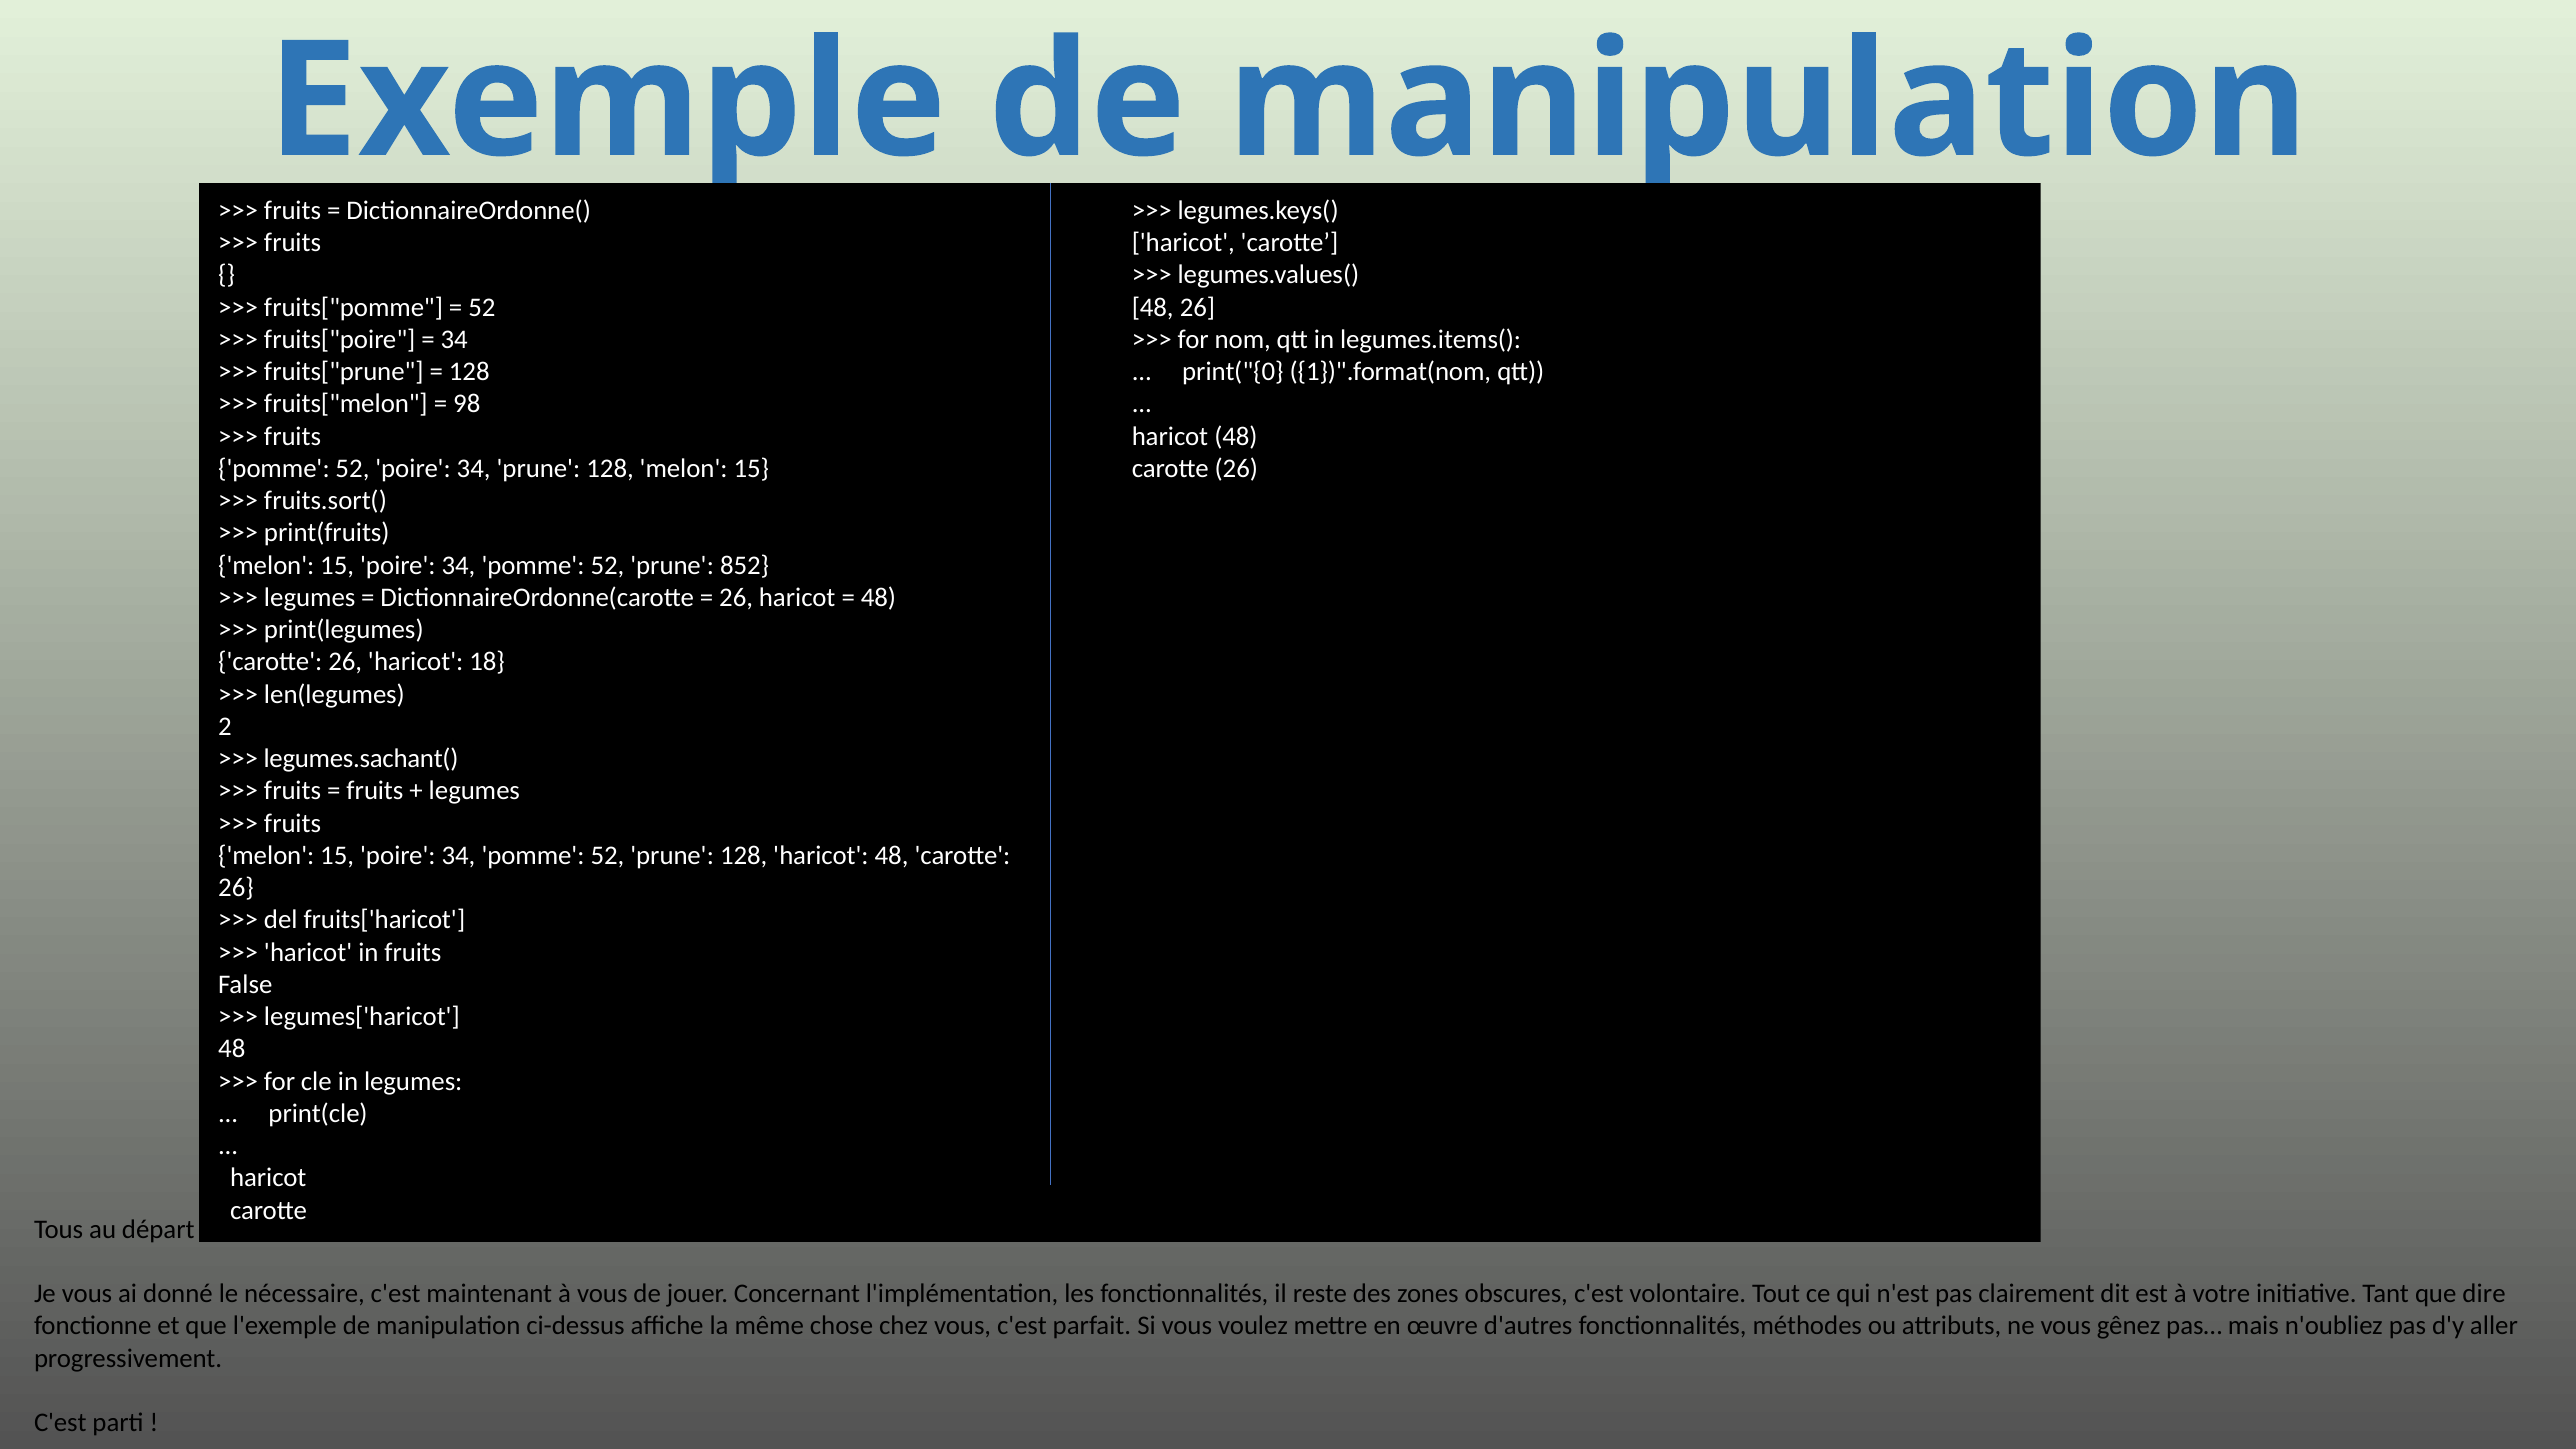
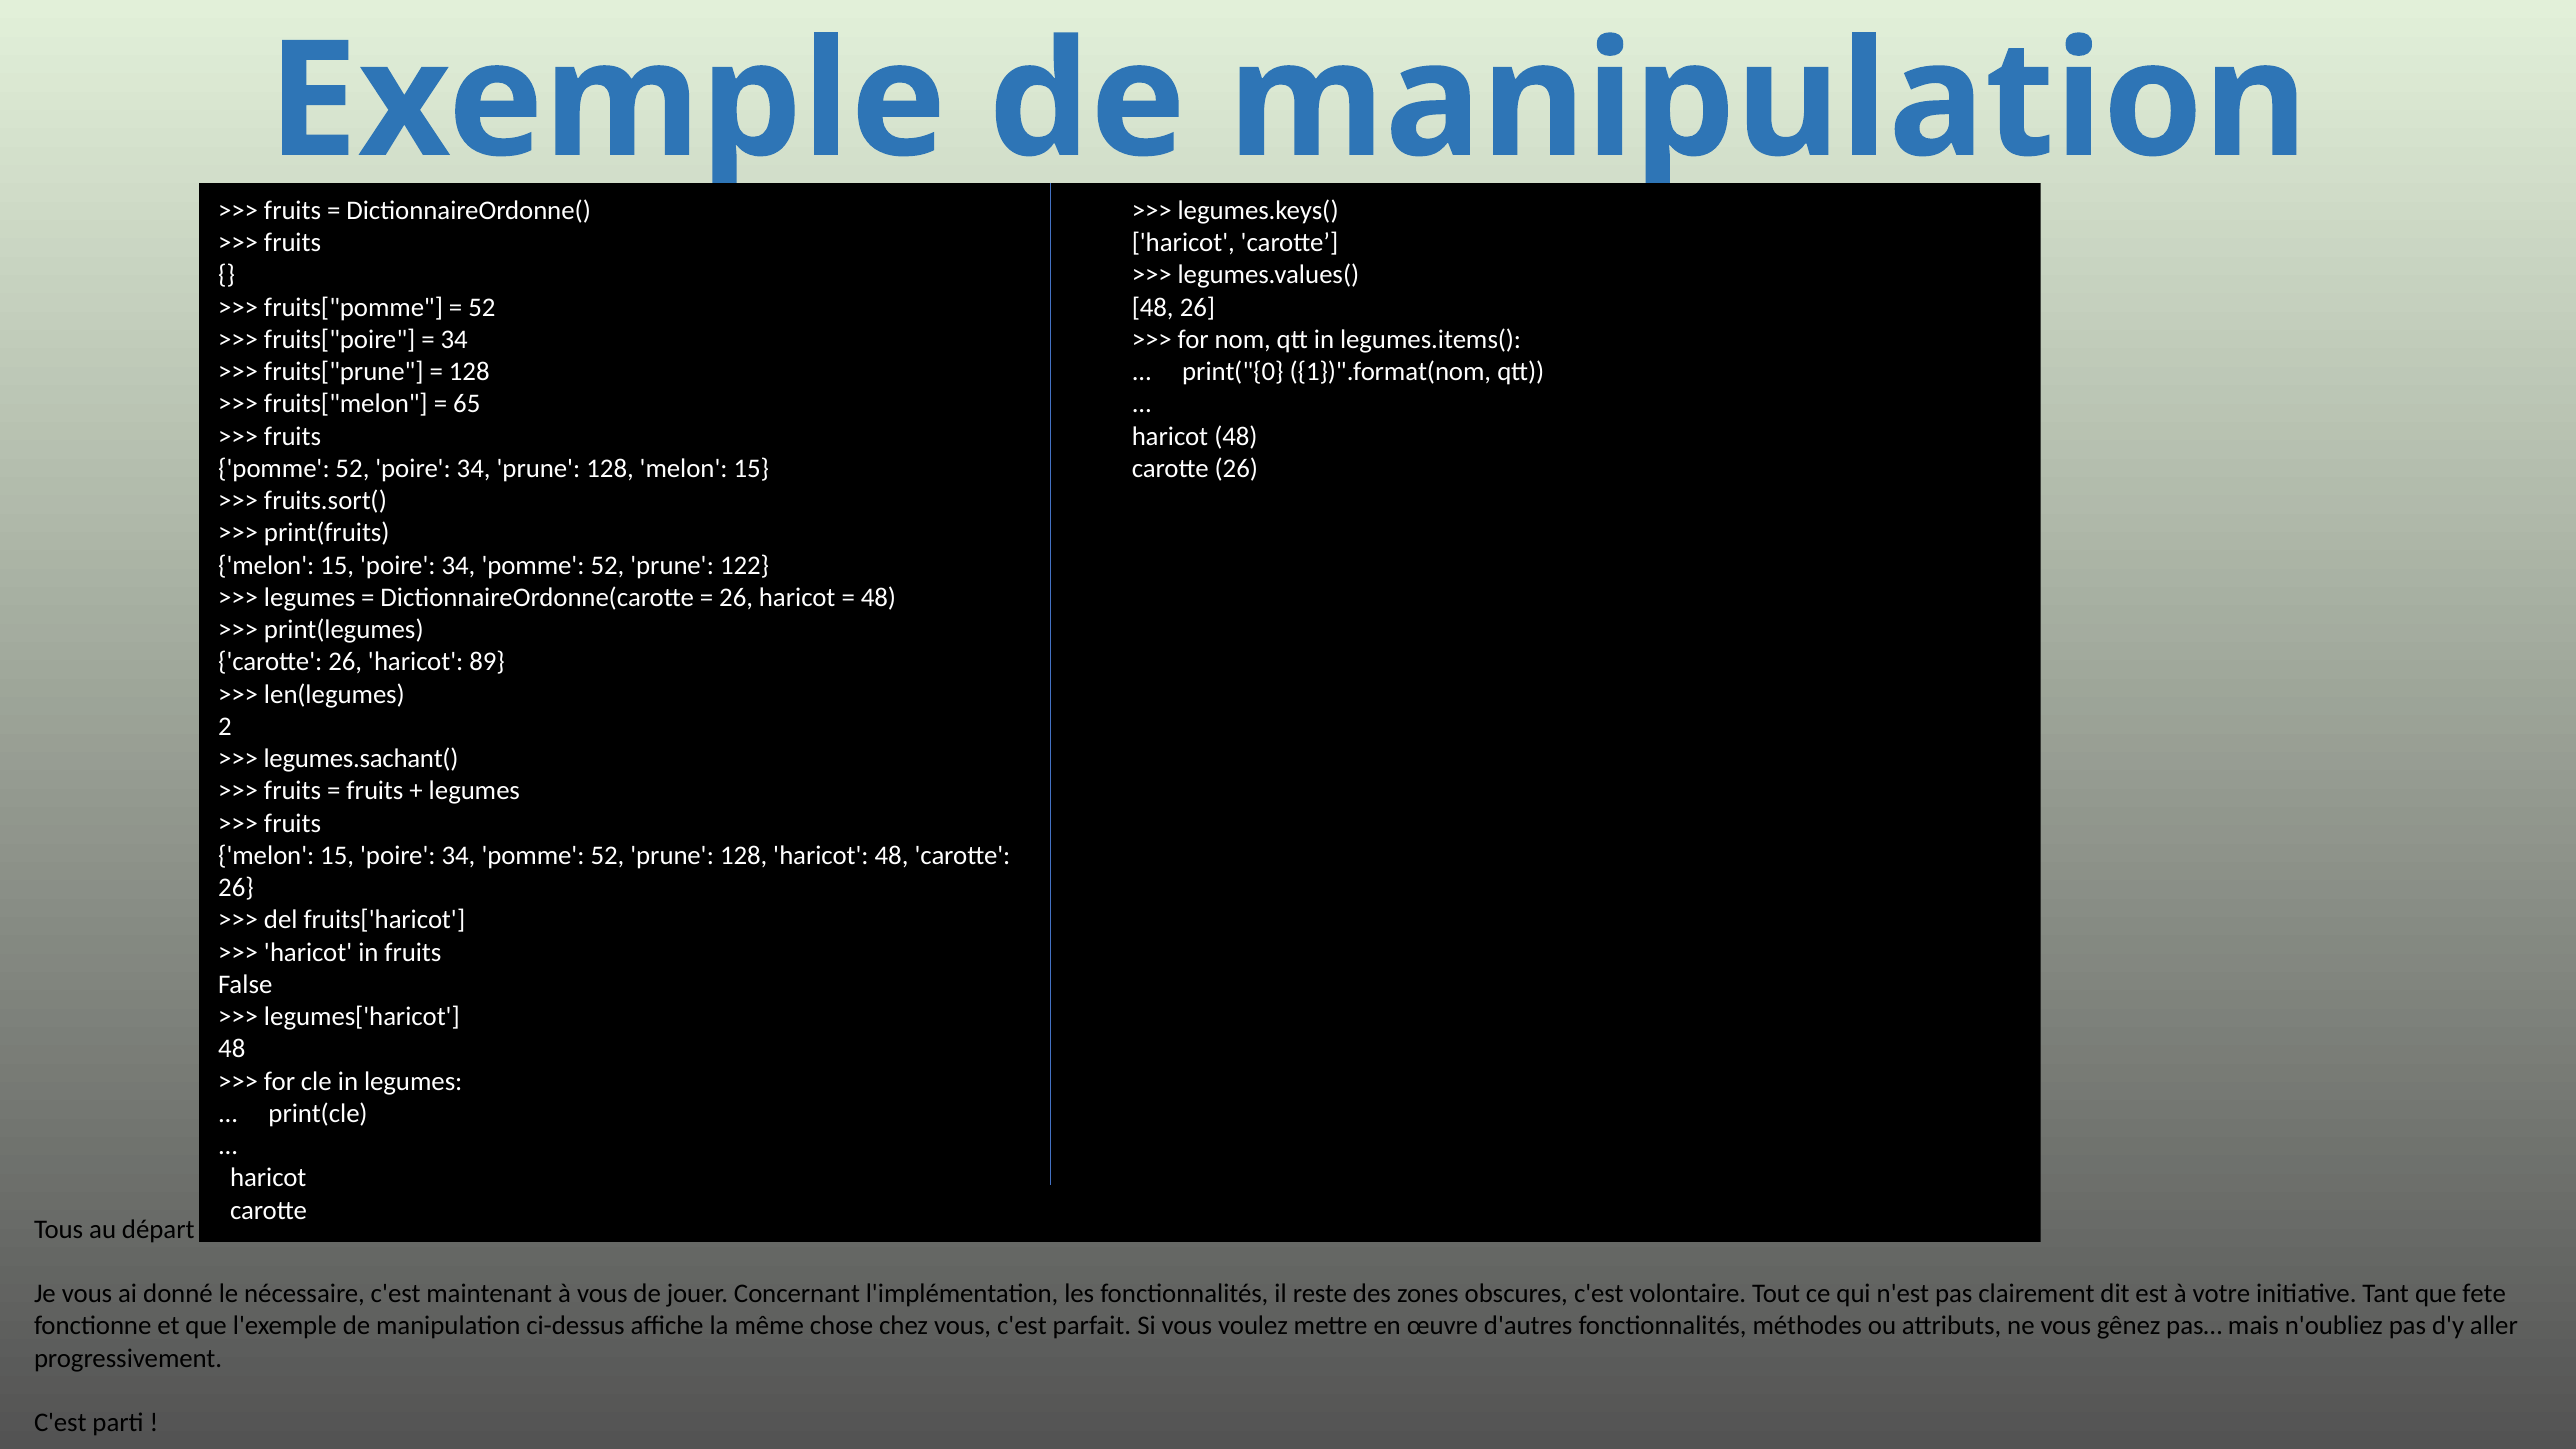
98: 98 -> 65 (467, 404)
852: 852 -> 122 (745, 565)
18: 18 -> 89 (487, 662)
dire: dire -> fete (2484, 1294)
